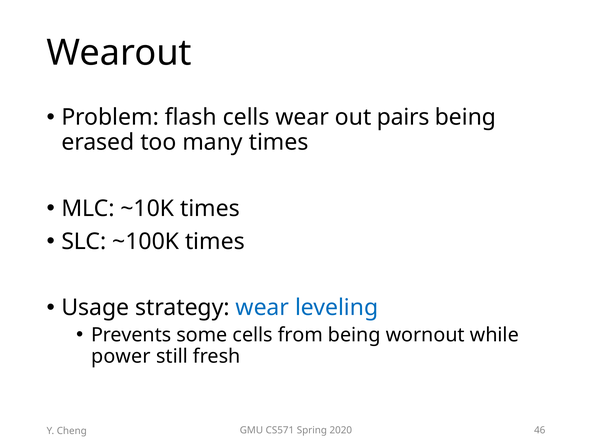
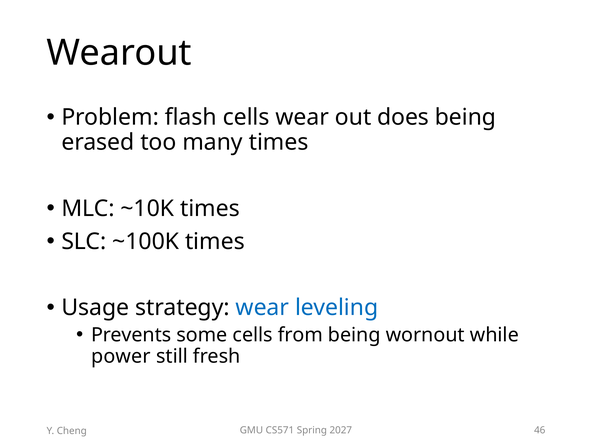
pairs: pairs -> does (403, 117)
2020: 2020 -> 2027 (341, 430)
